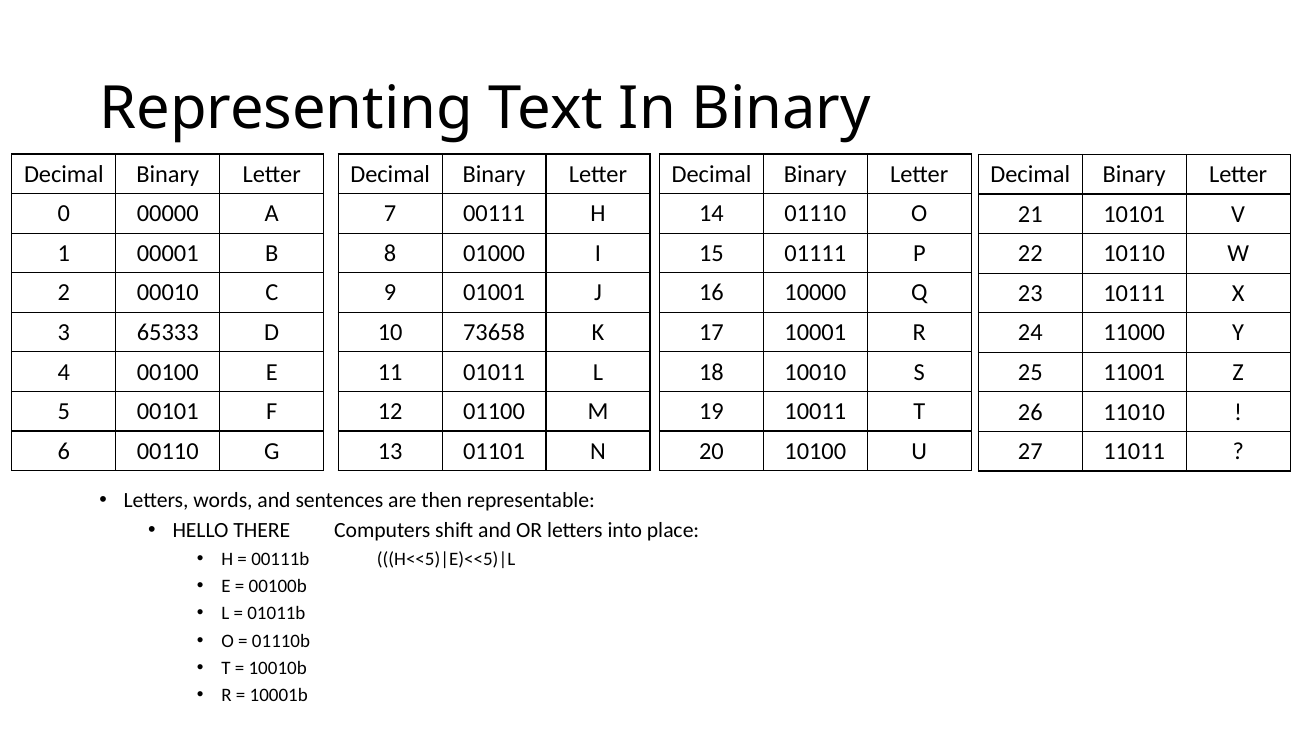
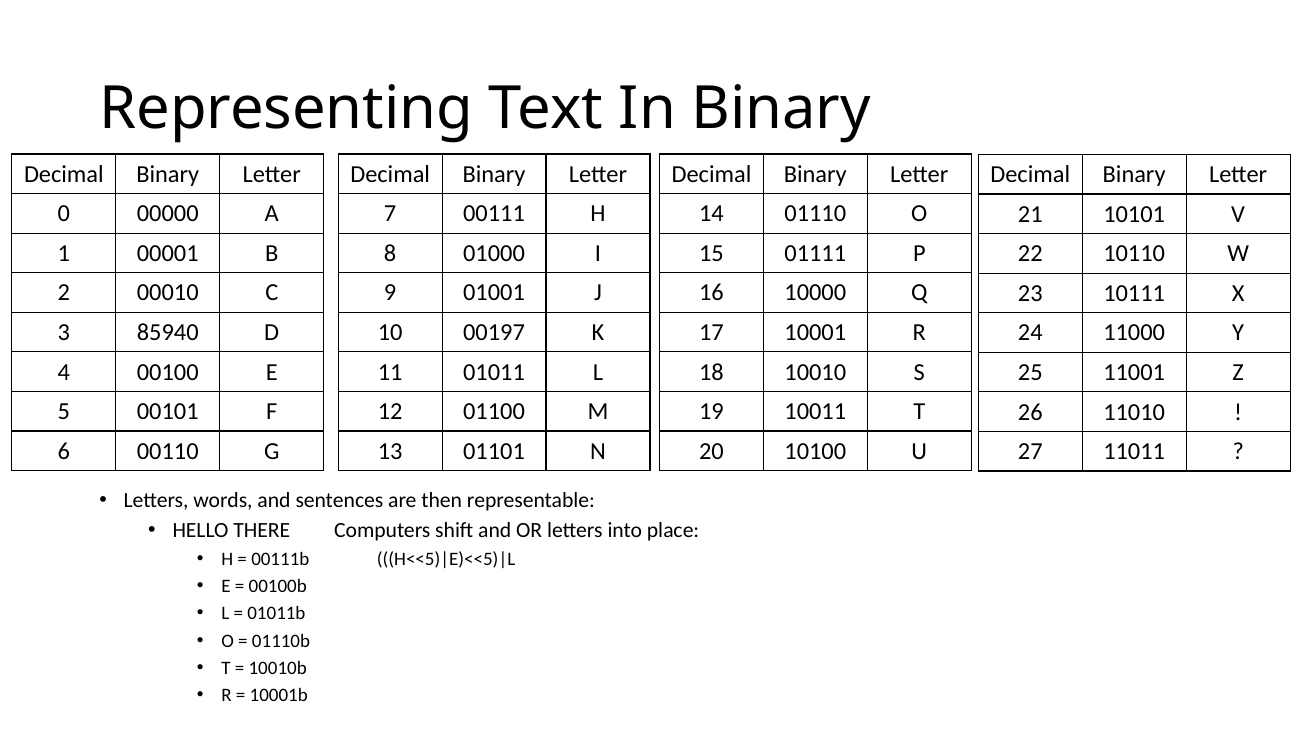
65333: 65333 -> 85940 (168, 333)
73658: 73658 -> 00197 (494, 333)
